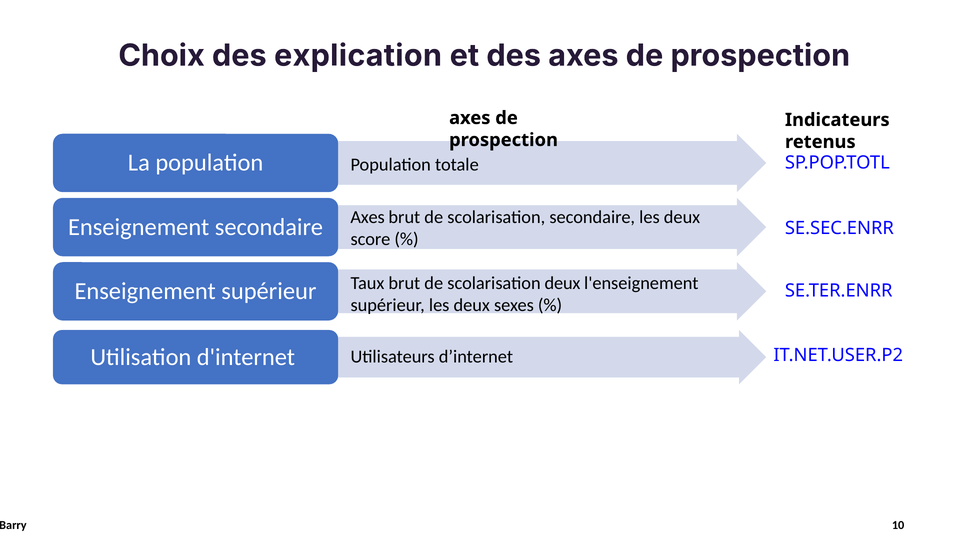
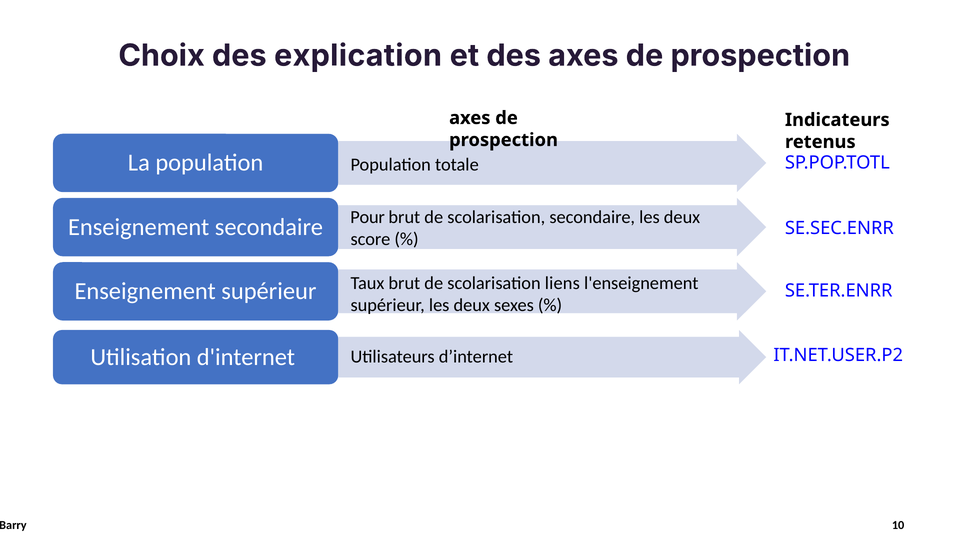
Axes: Axes -> Pour (368, 217)
scolarisation deux: deux -> liens (562, 284)
